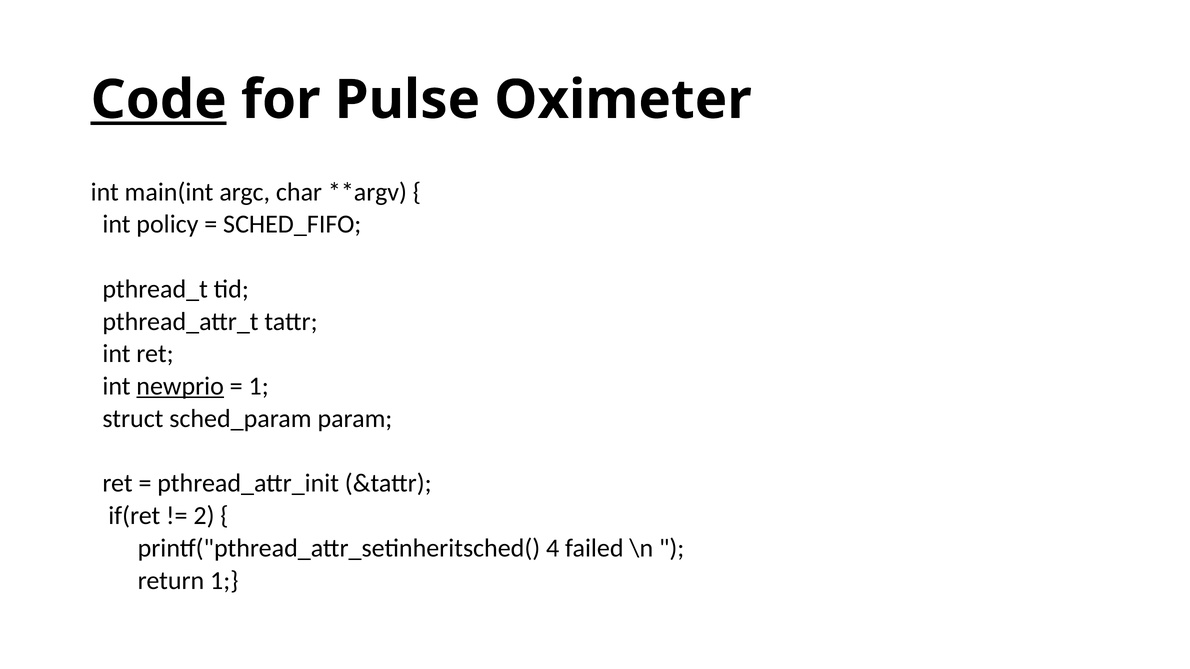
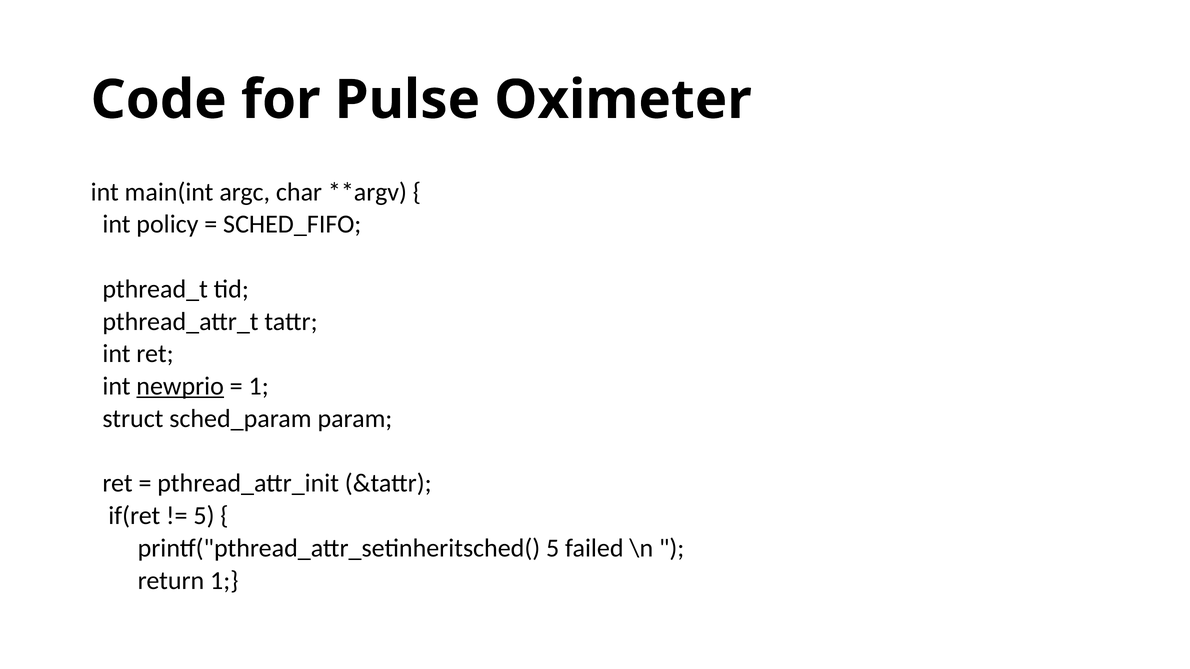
Code underline: present -> none (159, 100)
2: 2 -> 5 (204, 516)
printf("pthread_attr_setinheritsched( 4: 4 -> 5 (553, 548)
